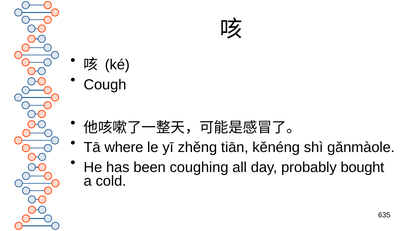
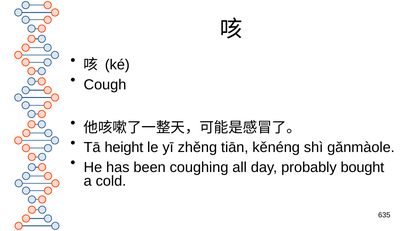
where: where -> height (124, 148)
